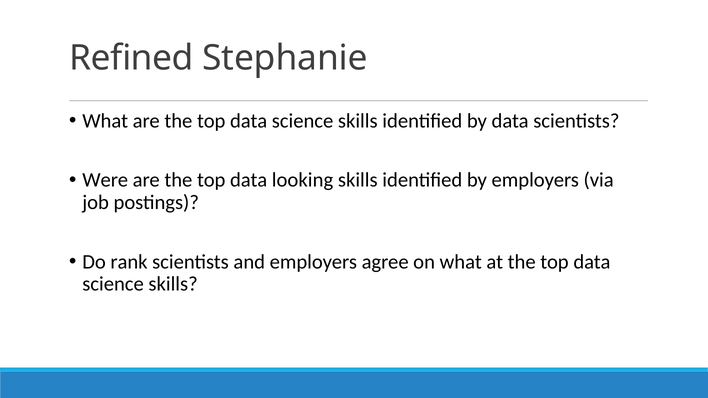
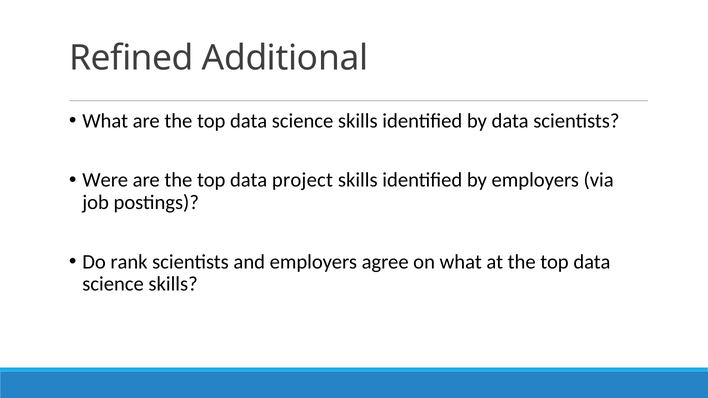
Stephanie: Stephanie -> Additional (285, 58)
looking: looking -> project (302, 180)
